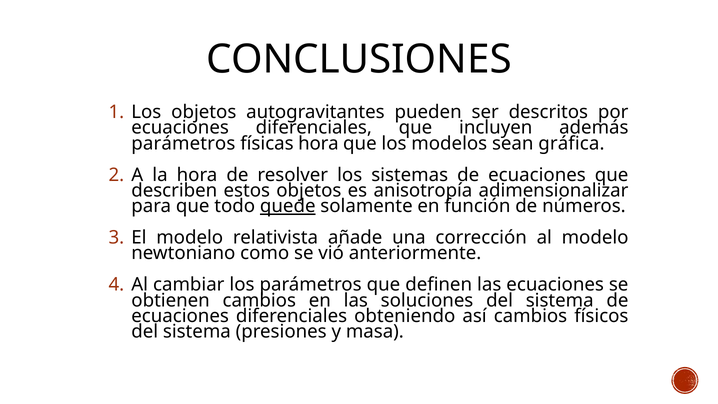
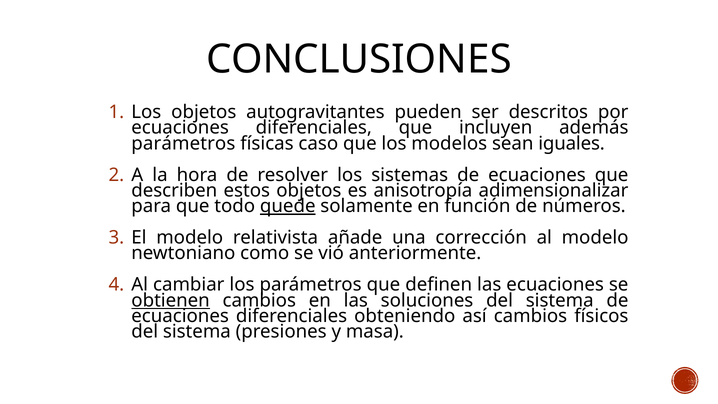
físicas hora: hora -> caso (318, 143)
gráfica: gráfica -> iguales (572, 143)
obtienen underline: none -> present (171, 300)
